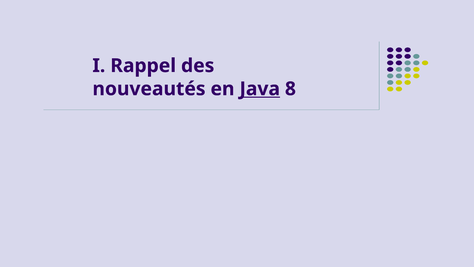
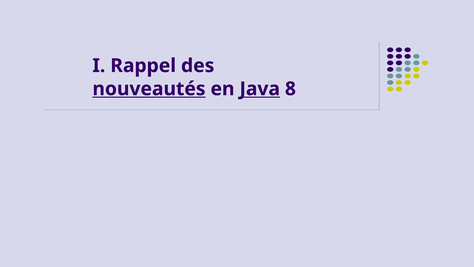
nouveautés underline: none -> present (149, 89)
